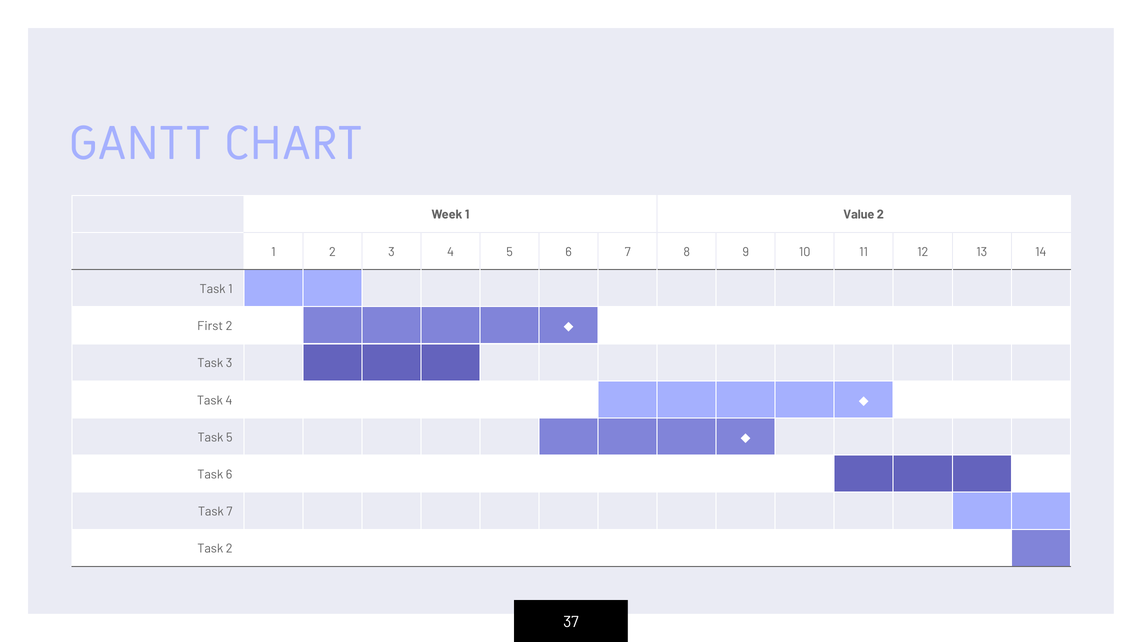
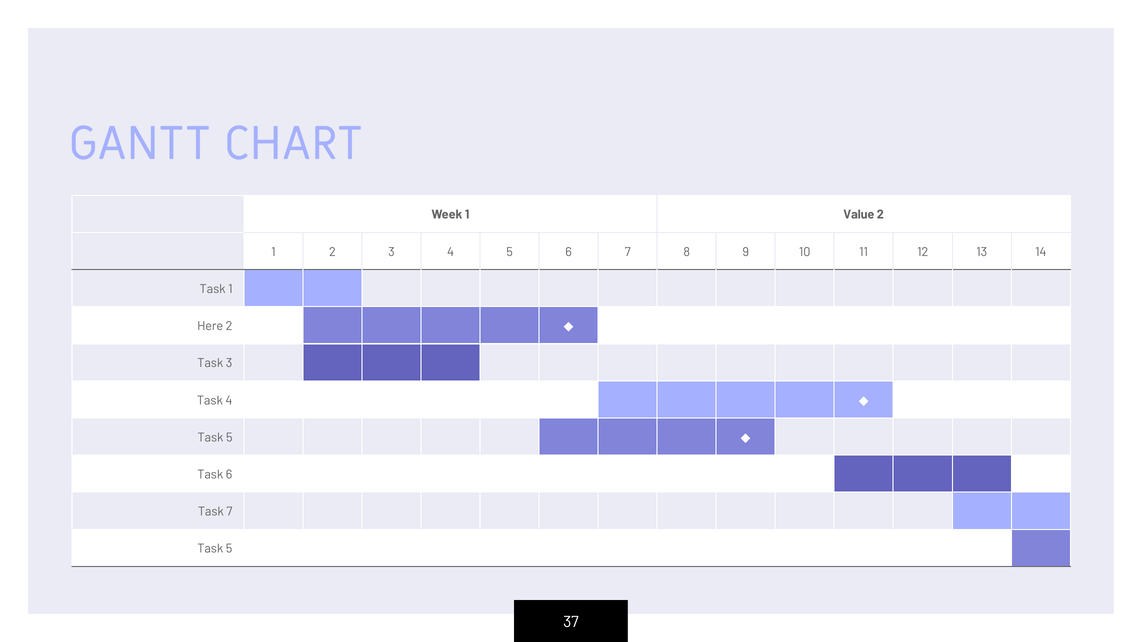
First: First -> Here (210, 326)
2: 2 -> 5 (229, 549)
